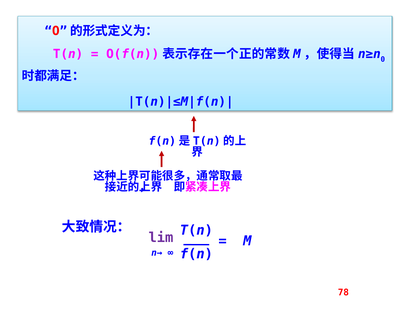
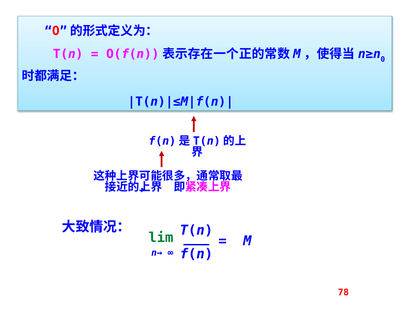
lim colour: purple -> green (161, 238)
